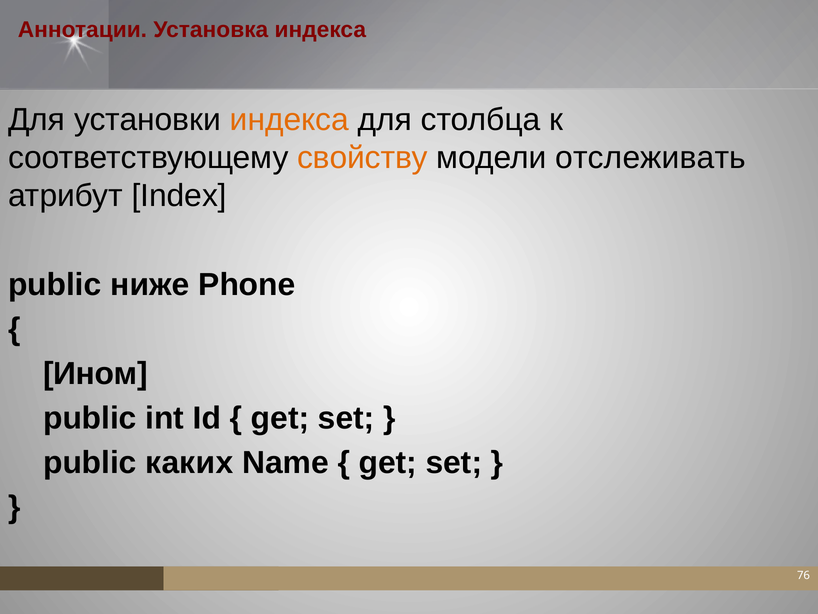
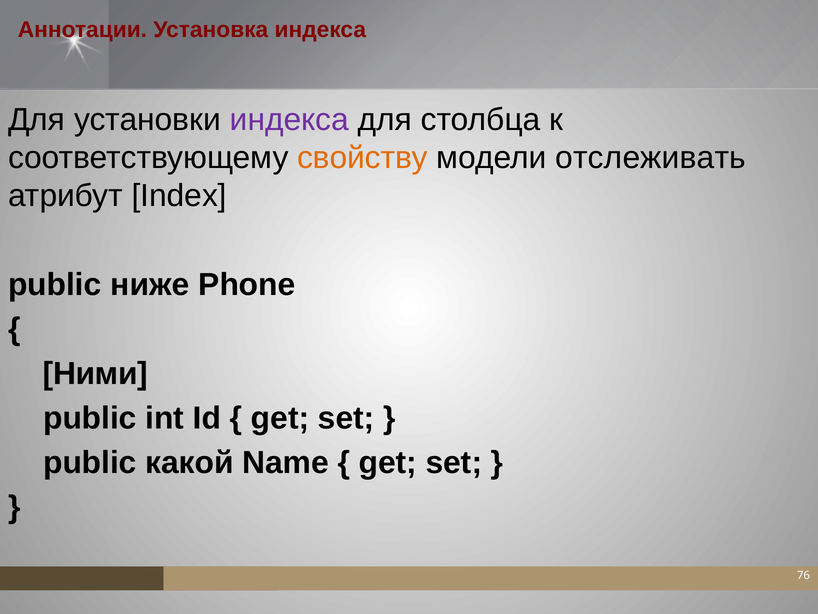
индекса colour: orange -> purple (289, 119)
Ином: Ином -> Ними (95, 374)
каких: каких -> какой (189, 462)
